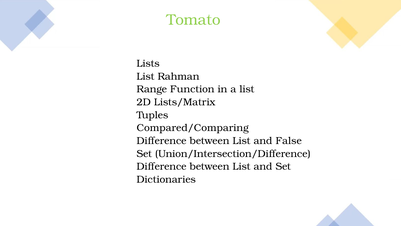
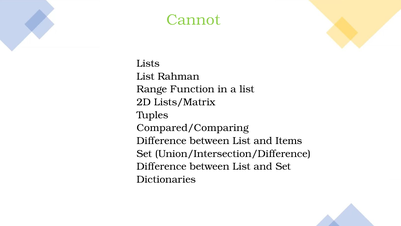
Tomato: Tomato -> Cannot (193, 20)
False: False -> Items (289, 141)
